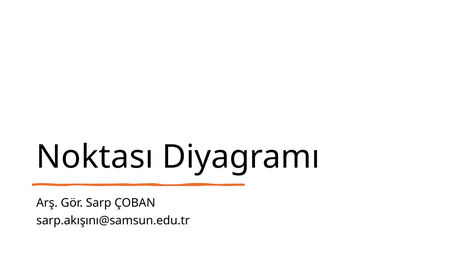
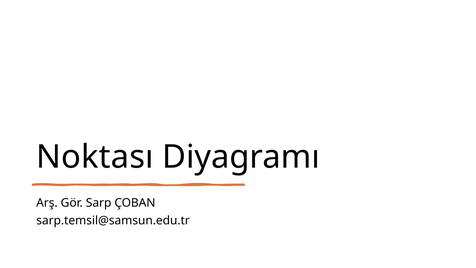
sarp.akışını@samsun.edu.tr: sarp.akışını@samsun.edu.tr -> sarp.temsil@samsun.edu.tr (113, 221)
